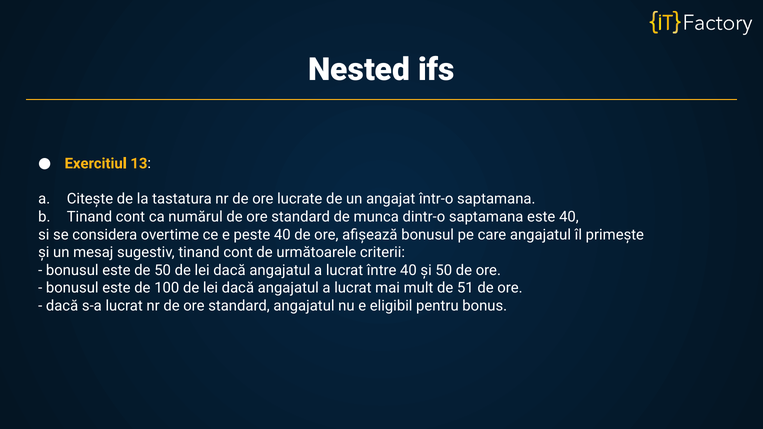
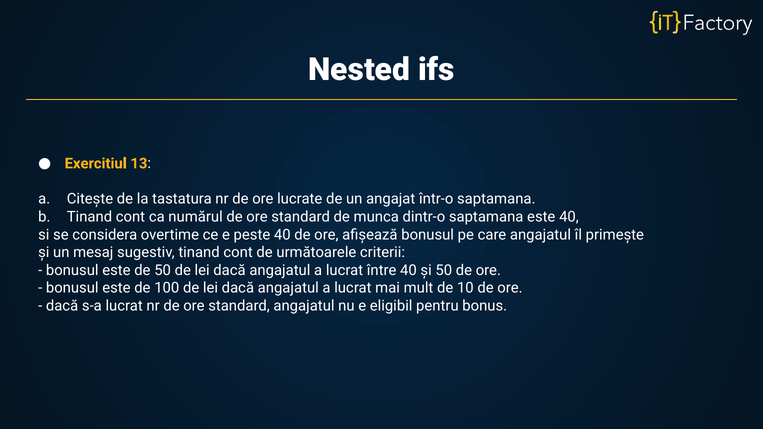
51: 51 -> 10 (465, 288)
